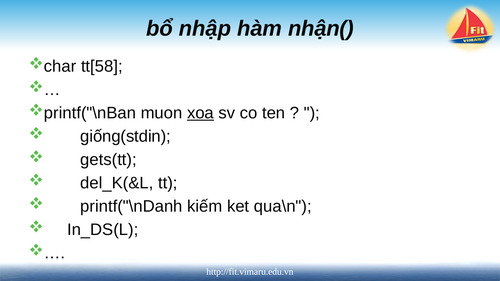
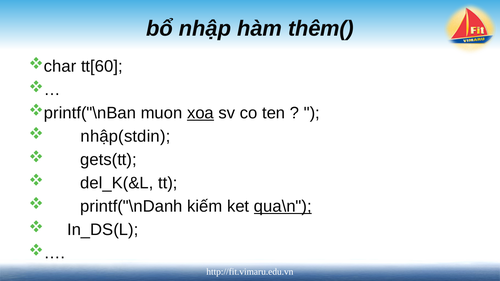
nhận(: nhận( -> thêm( (321, 29)
tt[58: tt[58 -> tt[60 (102, 66)
giống(stdin: giống(stdin -> nhập(stdin (125, 136)
qua\n underline: none -> present (283, 207)
